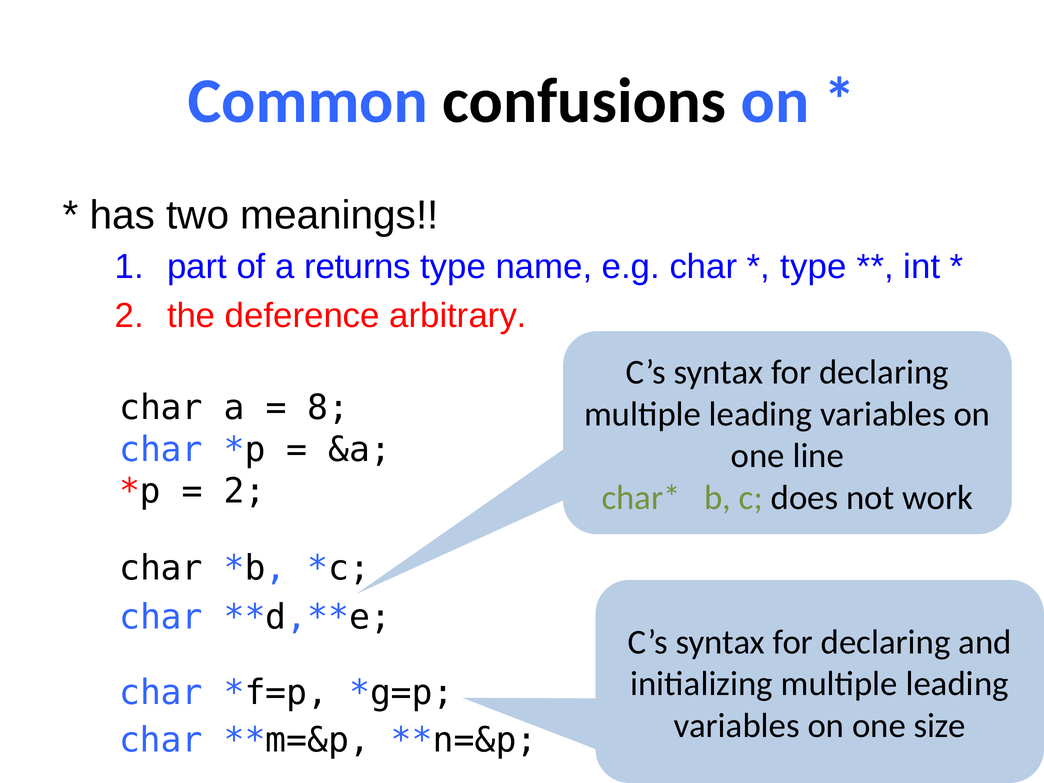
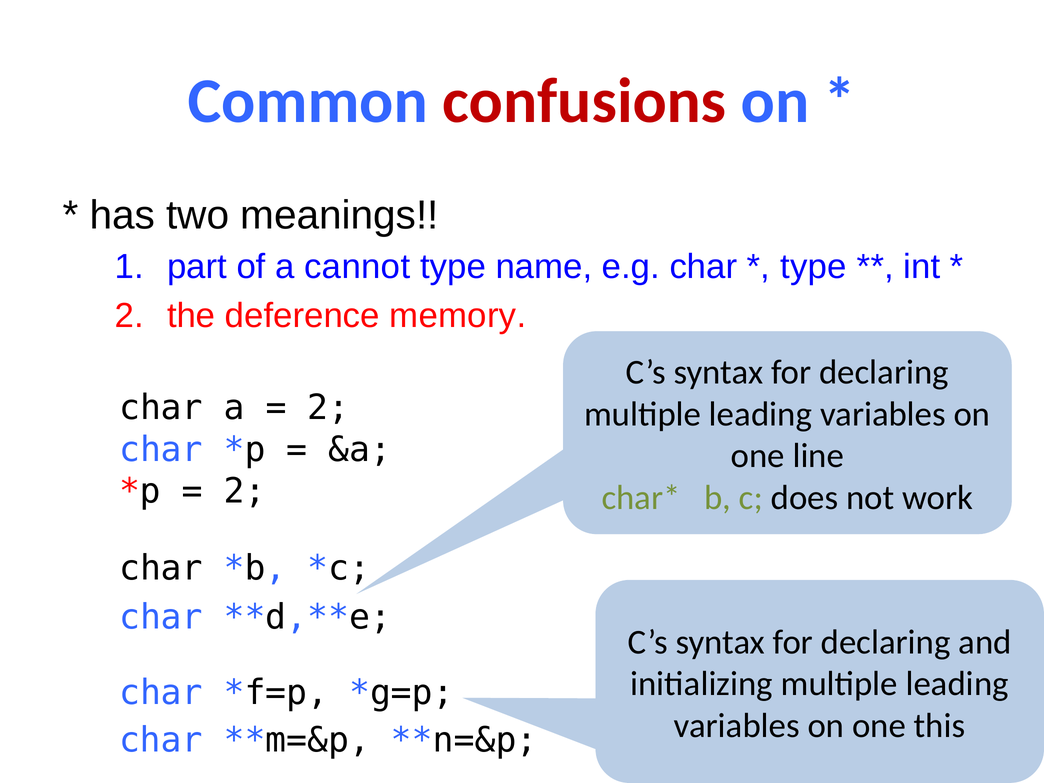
confusions colour: black -> red (584, 101)
returns: returns -> cannot (357, 267)
arbitrary: arbitrary -> memory (458, 316)
8: 8 -> 2 (328, 408)
size: size -> this (940, 726)
